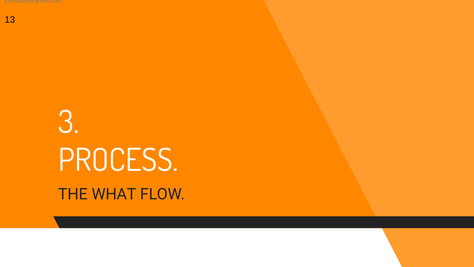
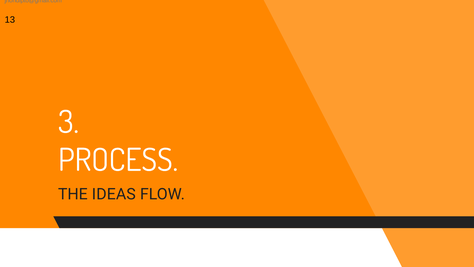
WHAT: WHAT -> IDEAS (114, 194)
